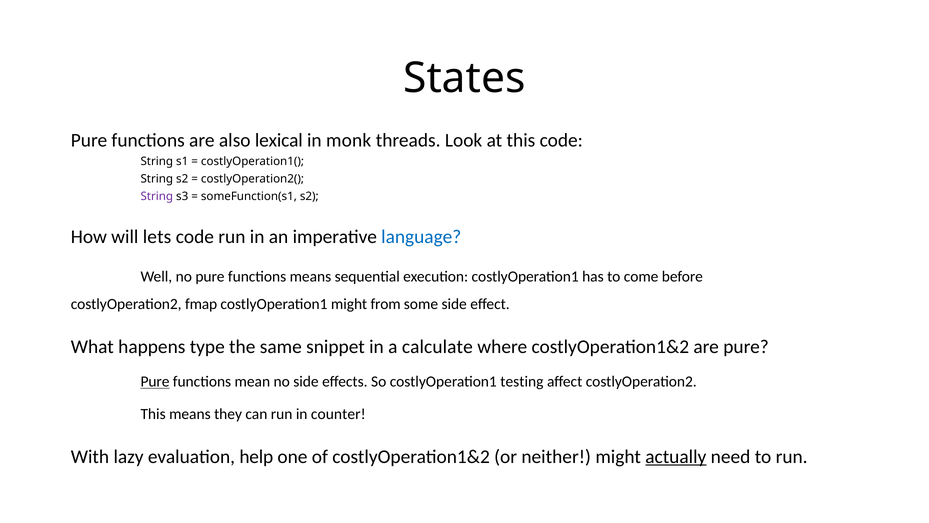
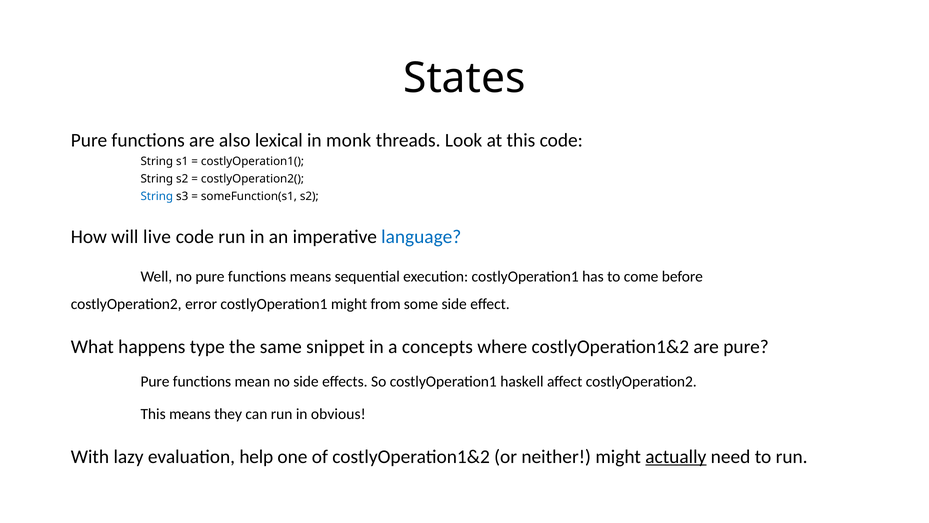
String colour: purple -> blue (157, 196)
lets: lets -> live (157, 237)
fmap: fmap -> error (201, 304)
calculate: calculate -> concepts (437, 347)
Pure underline: present -> none (155, 381)
testing: testing -> haskell (522, 381)
counter: counter -> obvious (338, 414)
